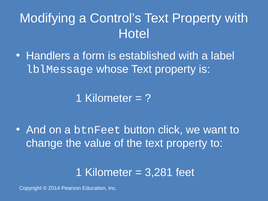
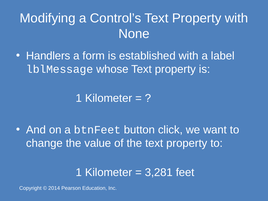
Hotel: Hotel -> None (134, 34)
